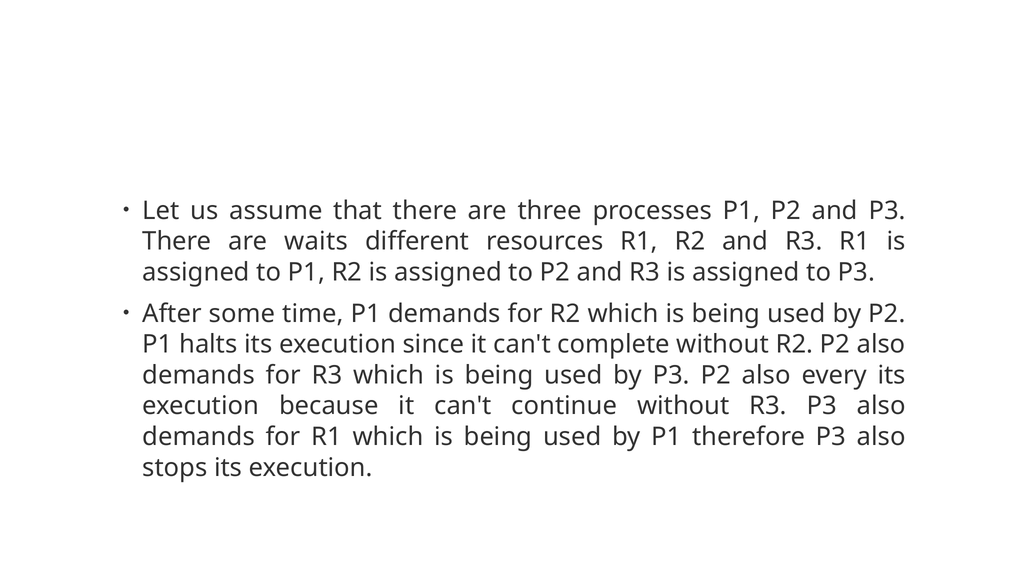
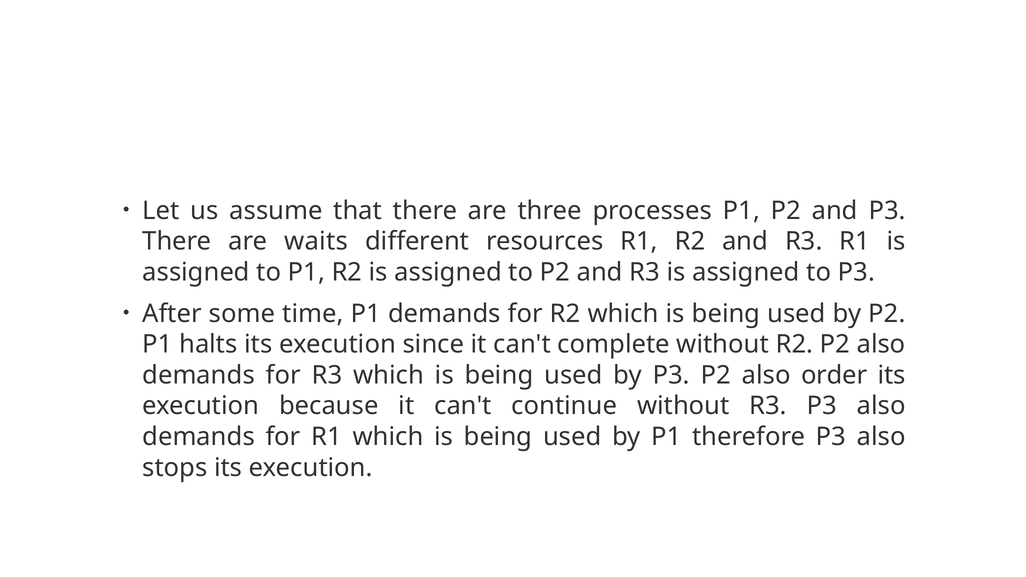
every: every -> order (834, 375)
